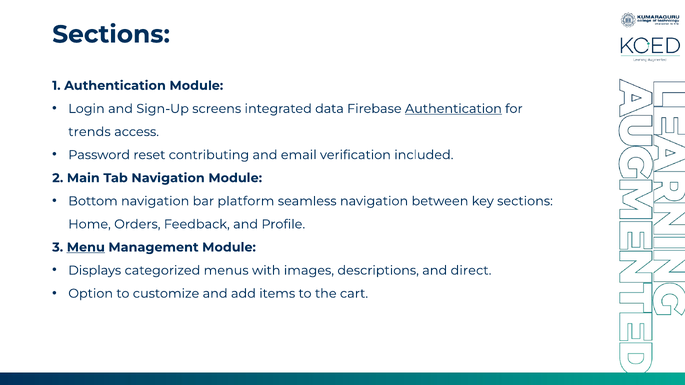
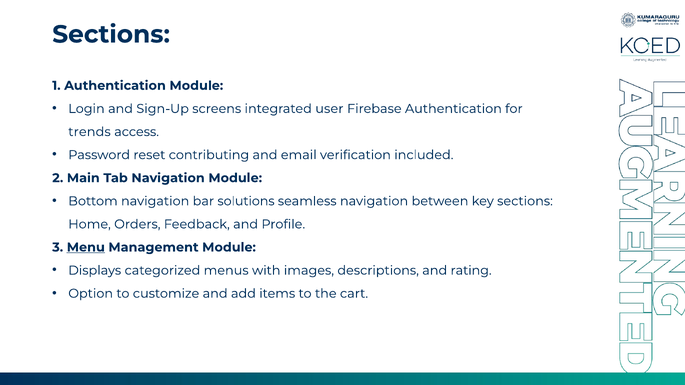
data: data -> user (329, 109)
Authentication underline: present -> none (453, 109)
platform: platform -> solutions (246, 201)
direct: direct -> rating (471, 271)
